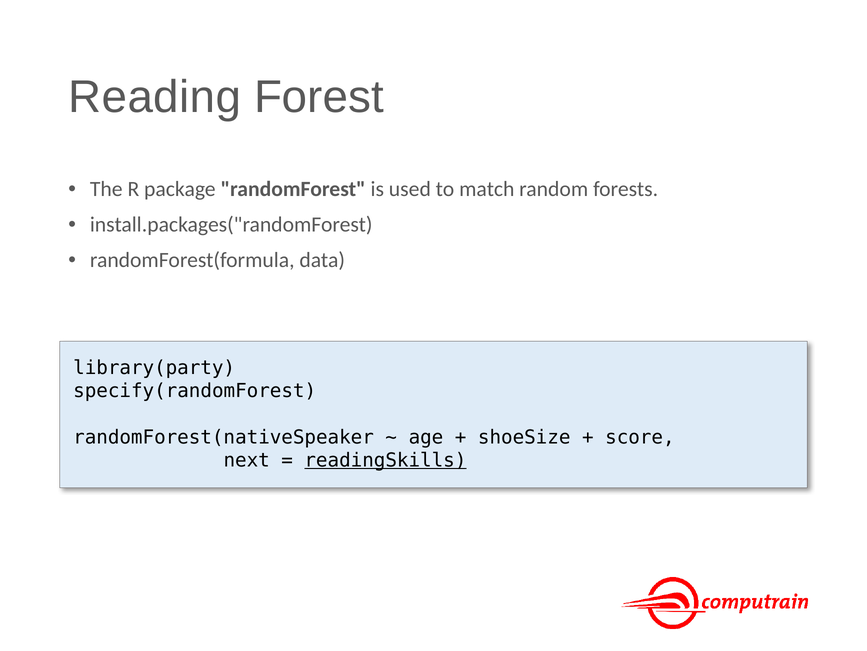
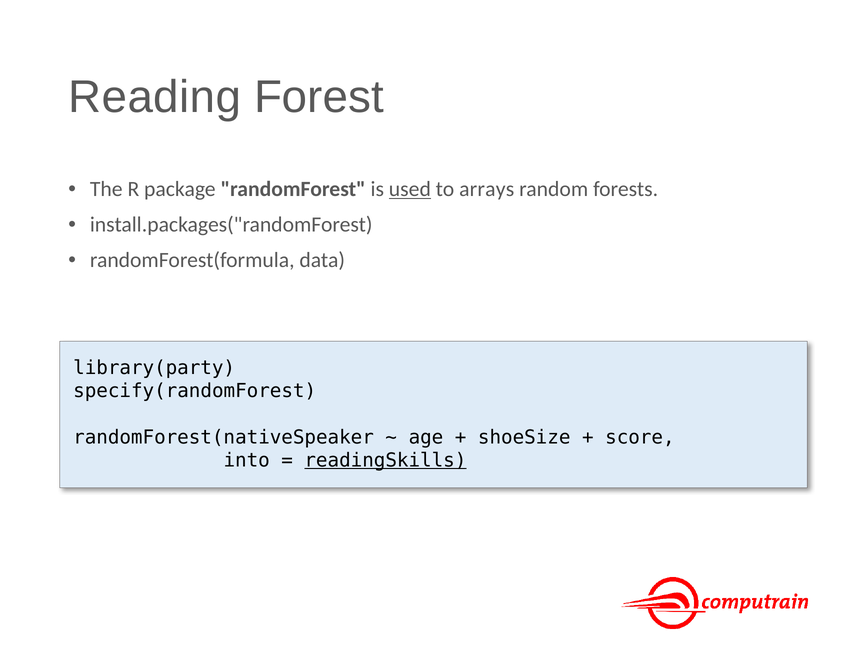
used underline: none -> present (410, 189)
match: match -> arrays (487, 189)
next: next -> into (247, 460)
